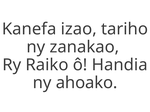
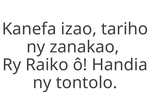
ahoako: ahoako -> tontolo (87, 83)
